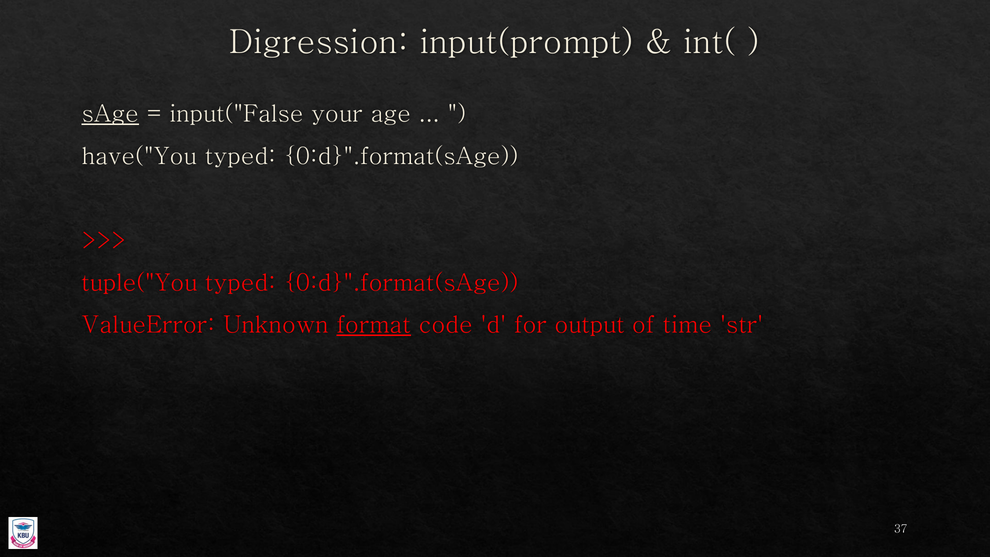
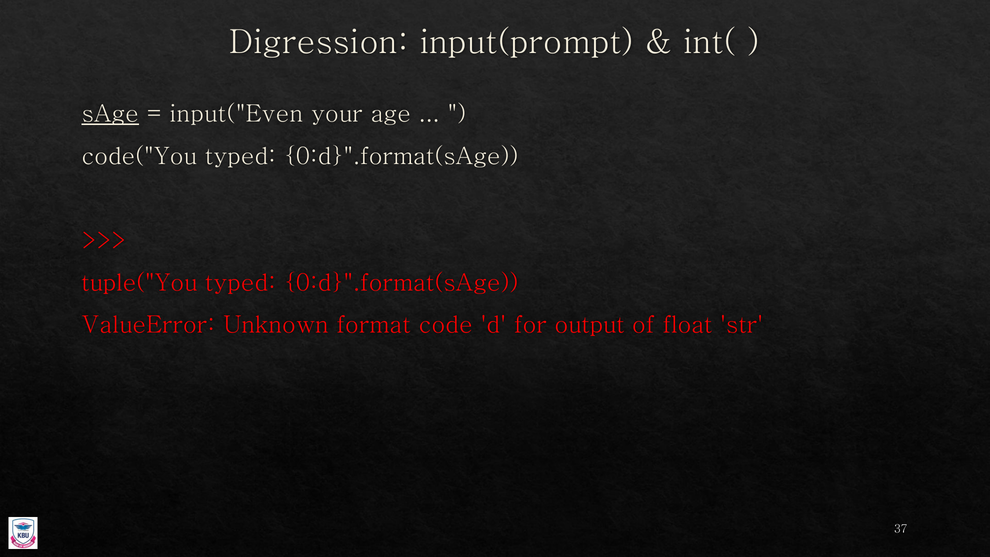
input("False: input("False -> input("Even (236, 114)
have("You: have("You -> code("You (139, 156)
format underline: present -> none (374, 325)
time: time -> float (687, 325)
